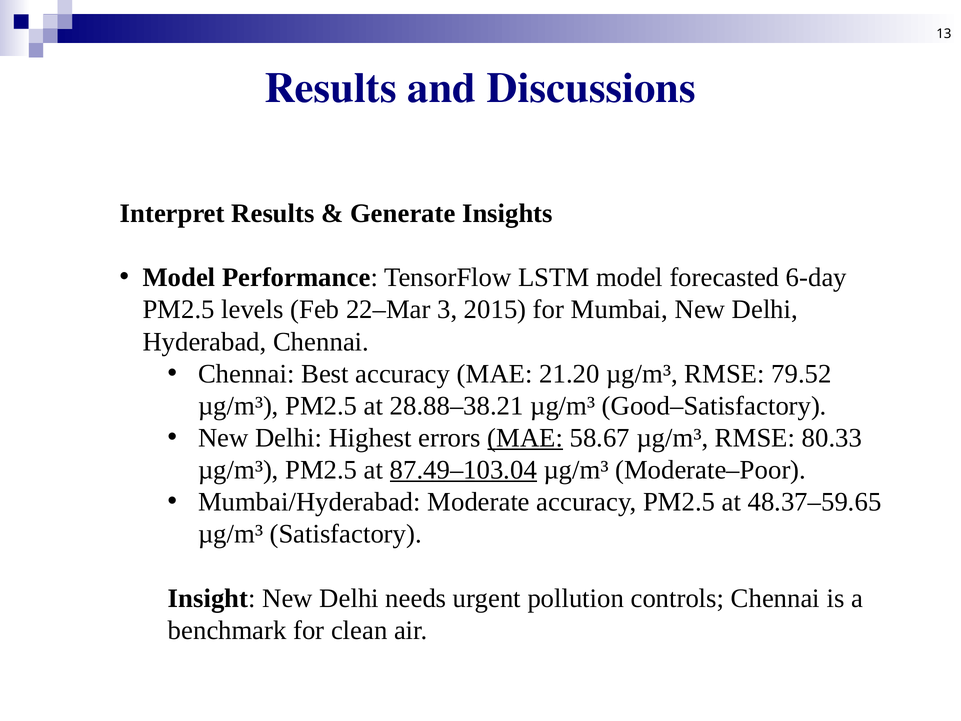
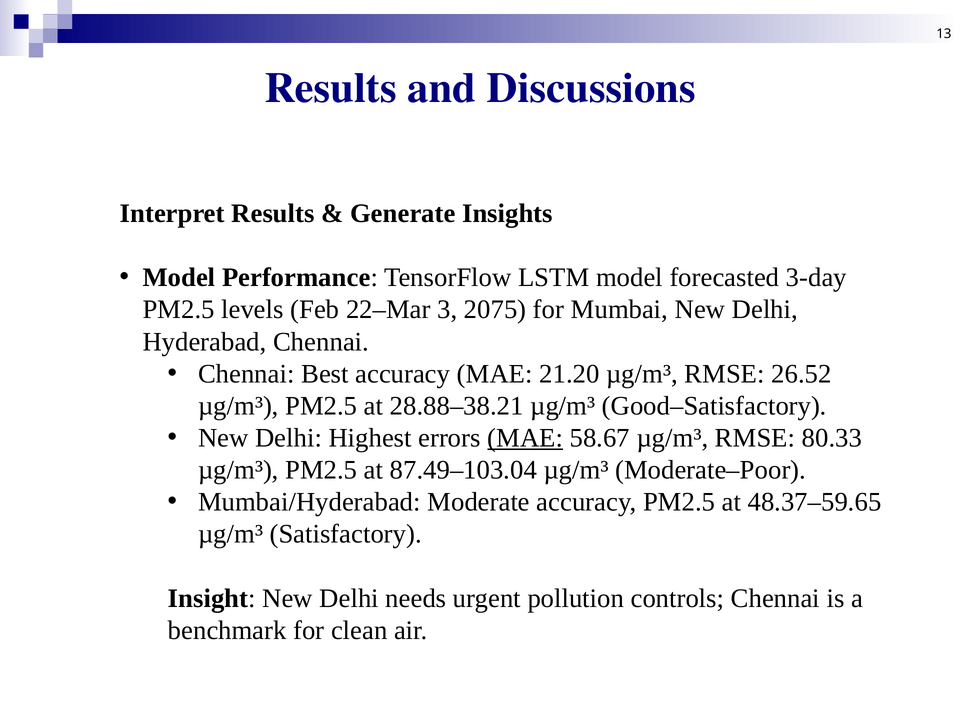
6-day: 6-day -> 3-day (816, 278)
2015: 2015 -> 2075 (495, 310)
79.52: 79.52 -> 26.52 (801, 374)
87.49–103.04 underline: present -> none (463, 470)
